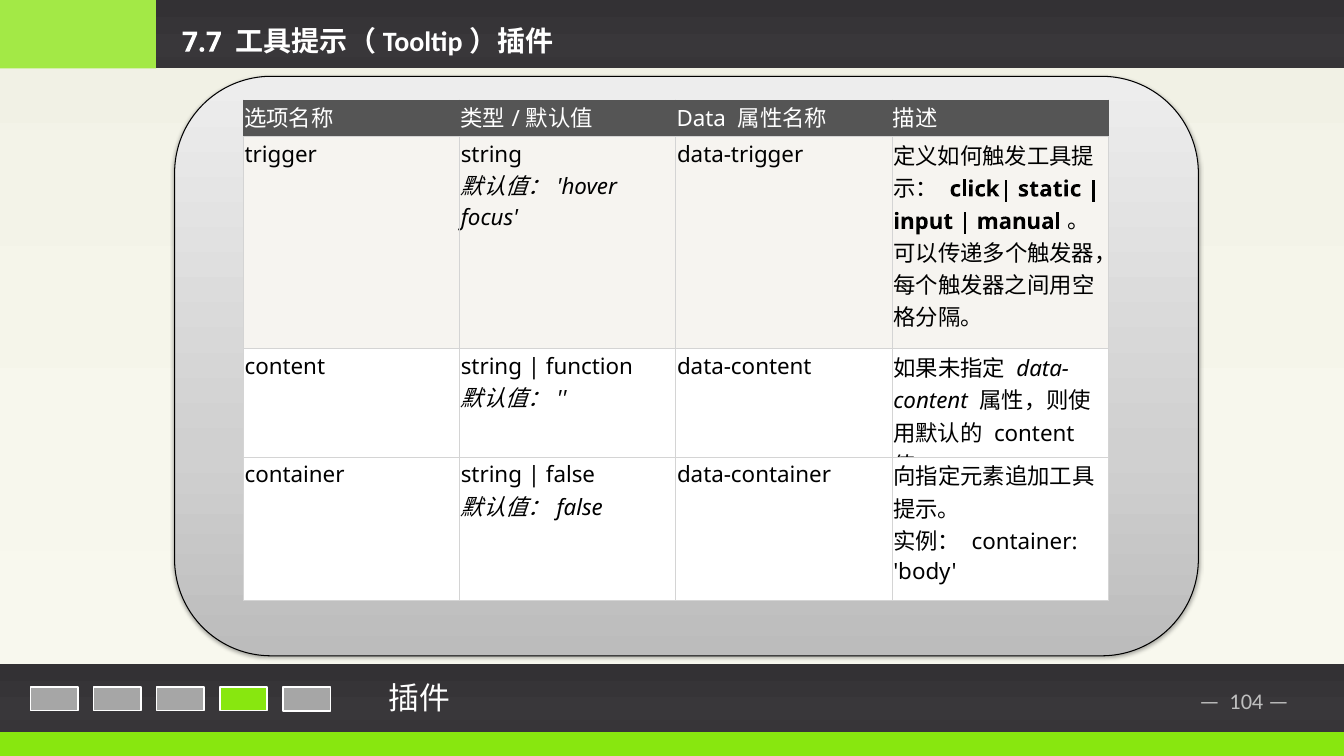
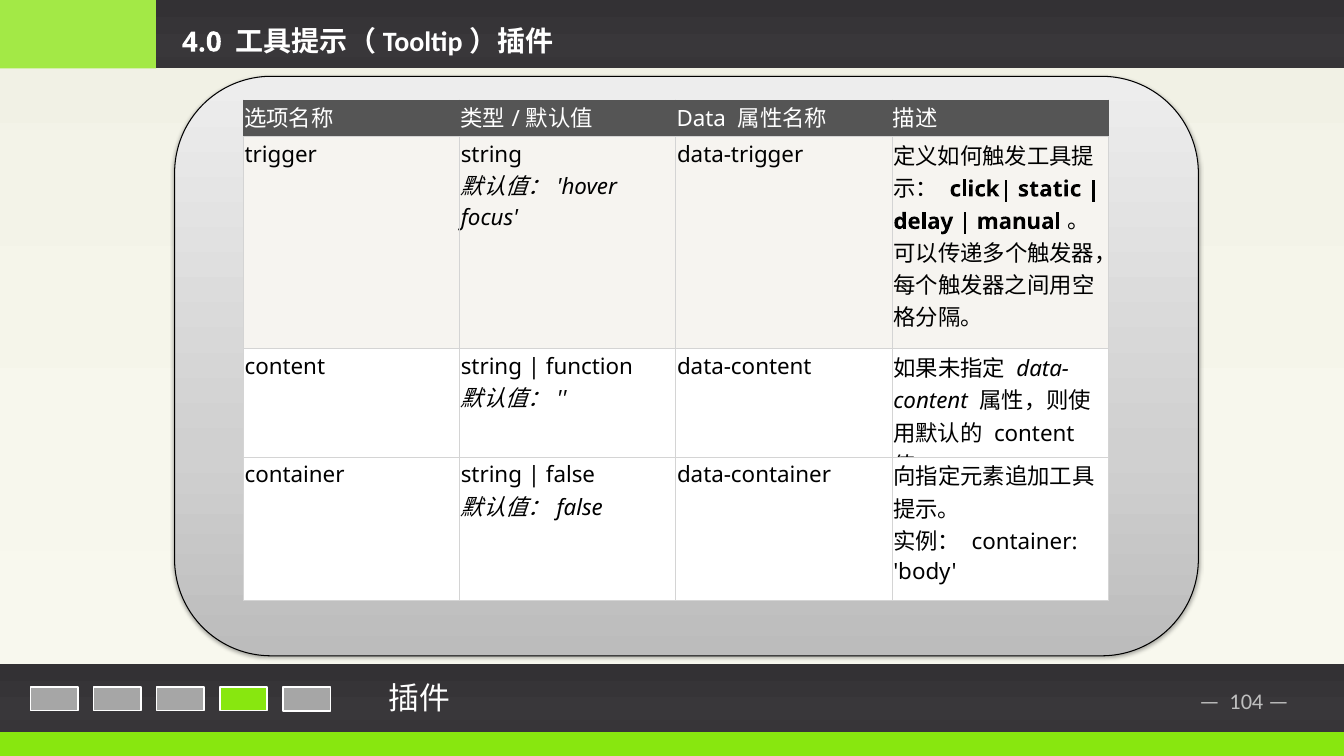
7.7: 7.7 -> 4.0 (202, 42)
input: input -> delay (923, 221)
